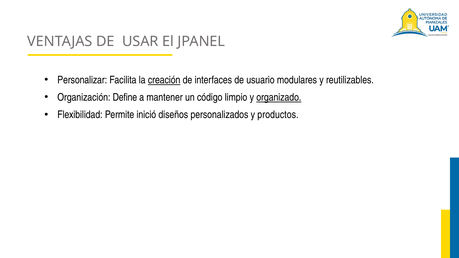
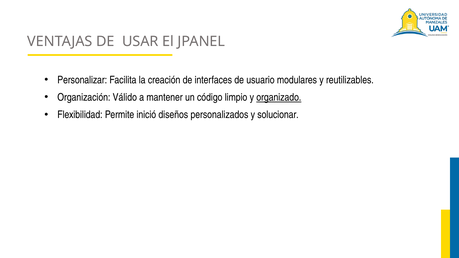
creación underline: present -> none (164, 80)
Define: Define -> Válido (125, 97)
productos: productos -> solucionar (278, 115)
